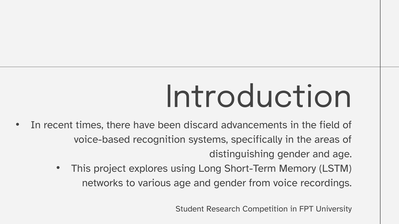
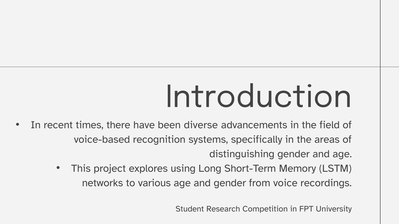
discard: discard -> diverse (201, 125)
